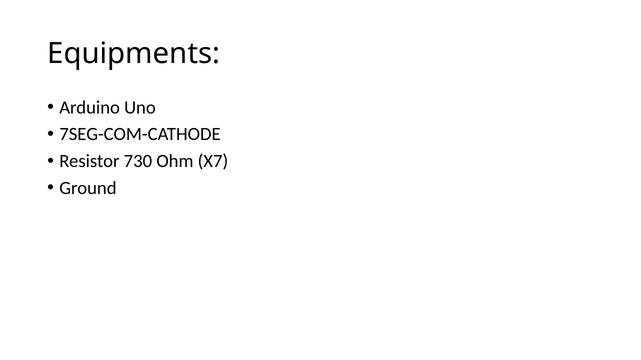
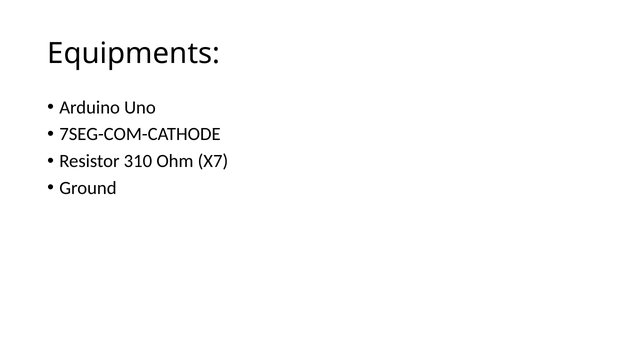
730: 730 -> 310 (138, 161)
